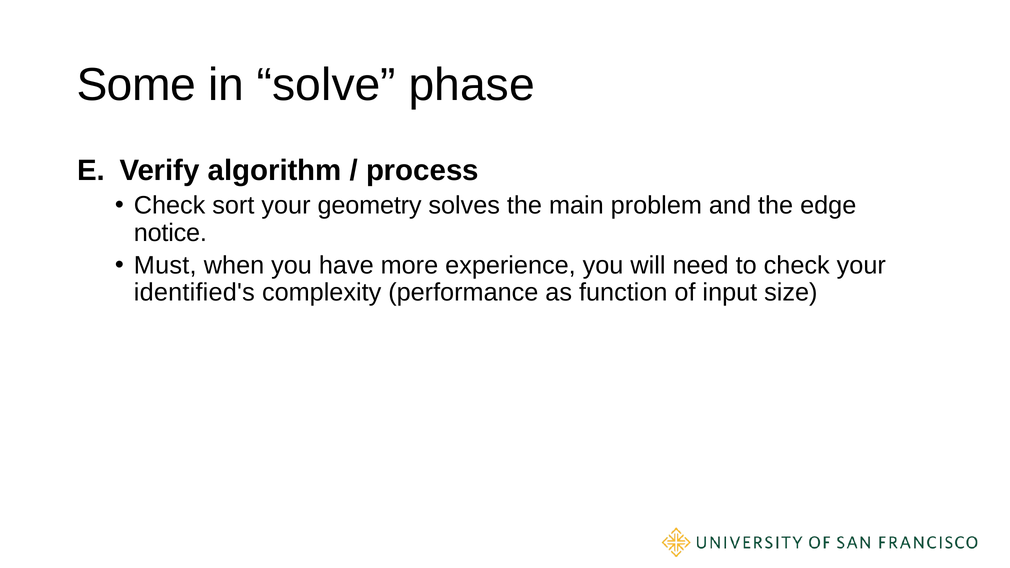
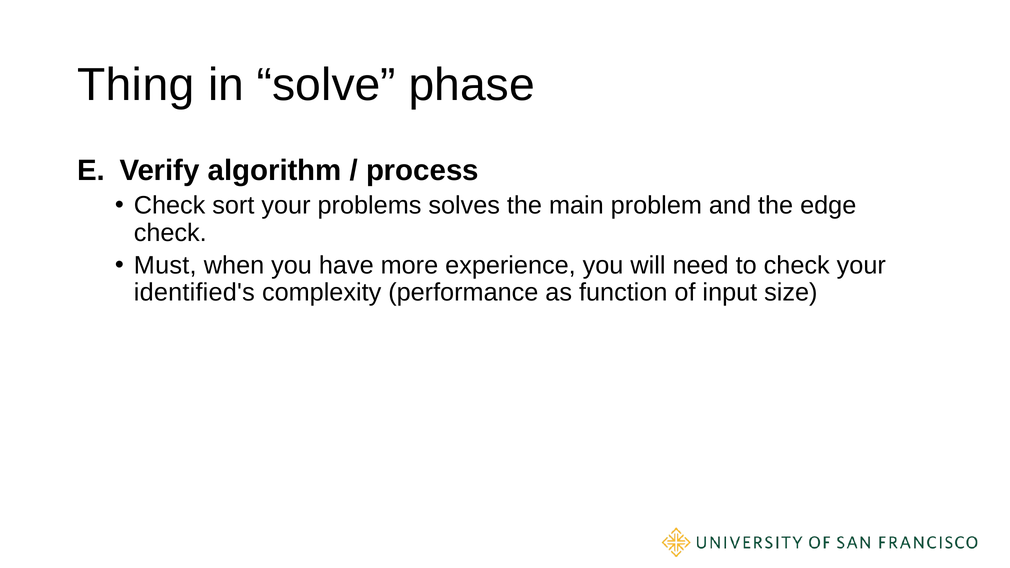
Some: Some -> Thing (136, 85)
geometry: geometry -> problems (369, 206)
notice: notice -> check (170, 233)
